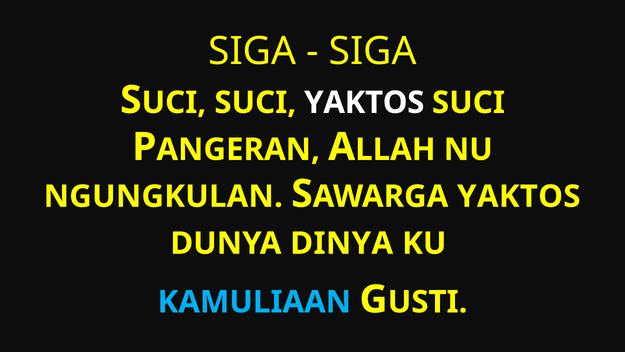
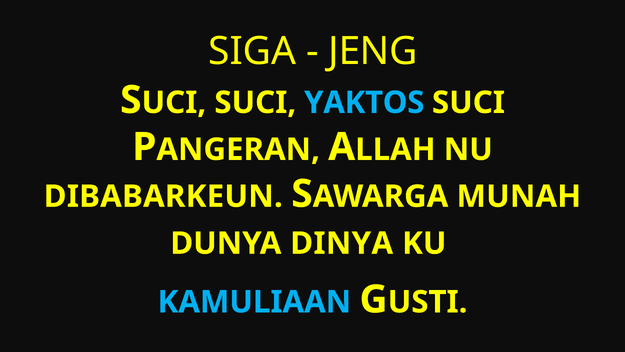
SIGA: SIGA -> JENG (373, 51)
YAKTOS colour: white -> light blue (364, 103)
NGUNGKULAN: NGUNGKULAN -> DIBABARKEUN (163, 196)
YAKTOS: YAKTOS -> MUNAH (519, 196)
